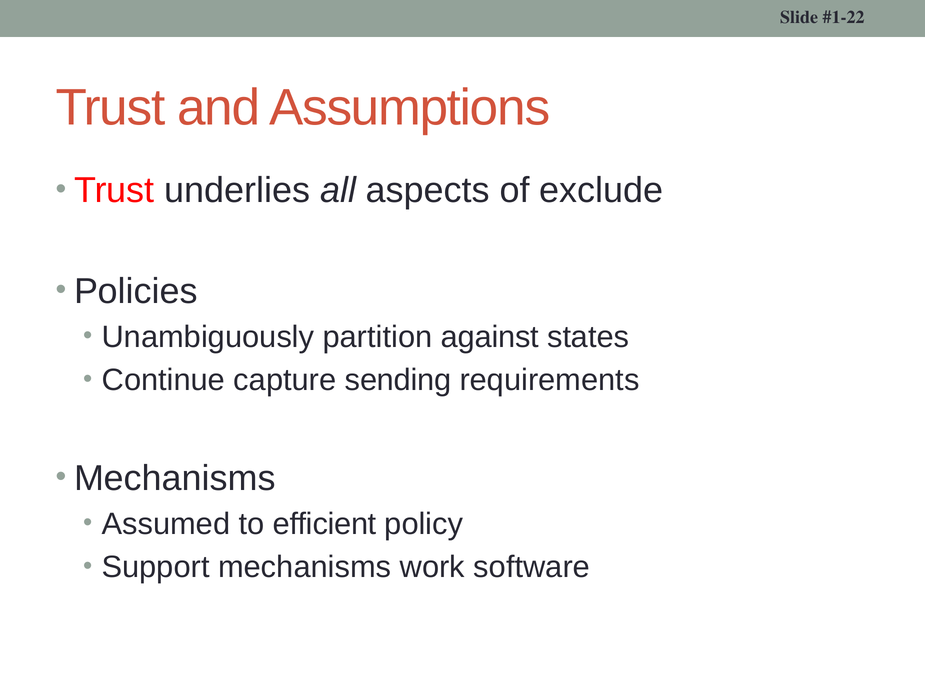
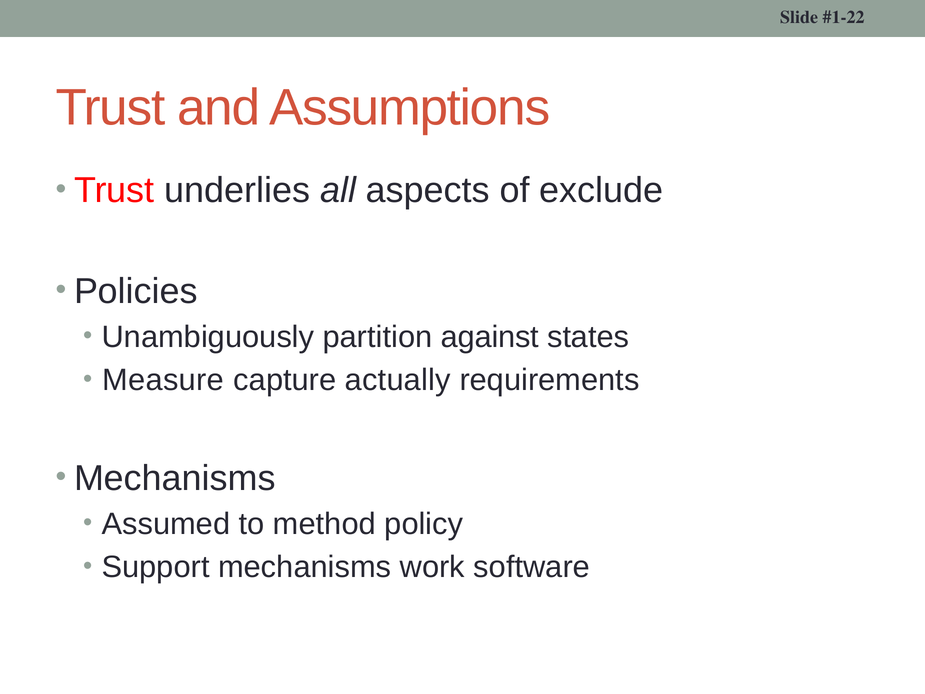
Continue: Continue -> Measure (163, 380)
sending: sending -> actually (398, 380)
efficient: efficient -> method (324, 524)
